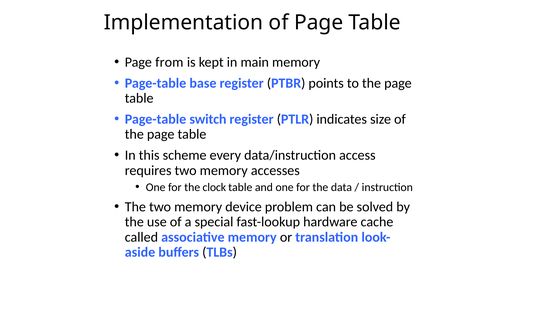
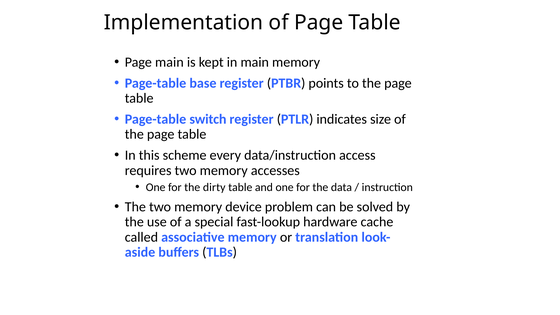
Page from: from -> main (169, 62)
clock: clock -> dirty (214, 187)
